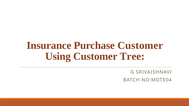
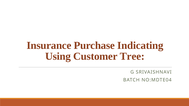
Purchase Customer: Customer -> Indicating (140, 46)
